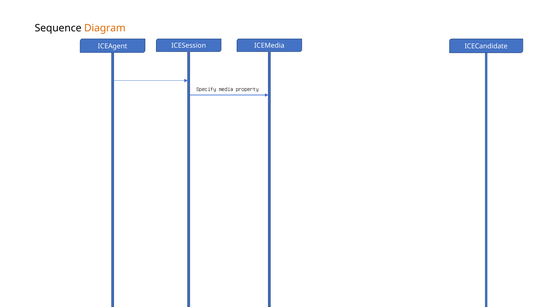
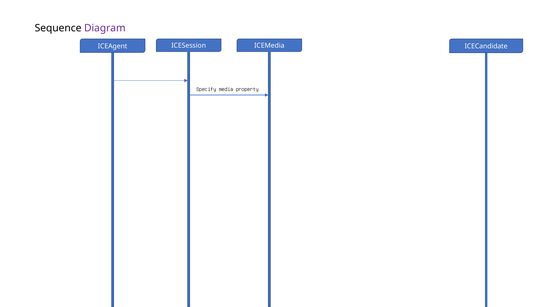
Diagram colour: orange -> purple (105, 28)
